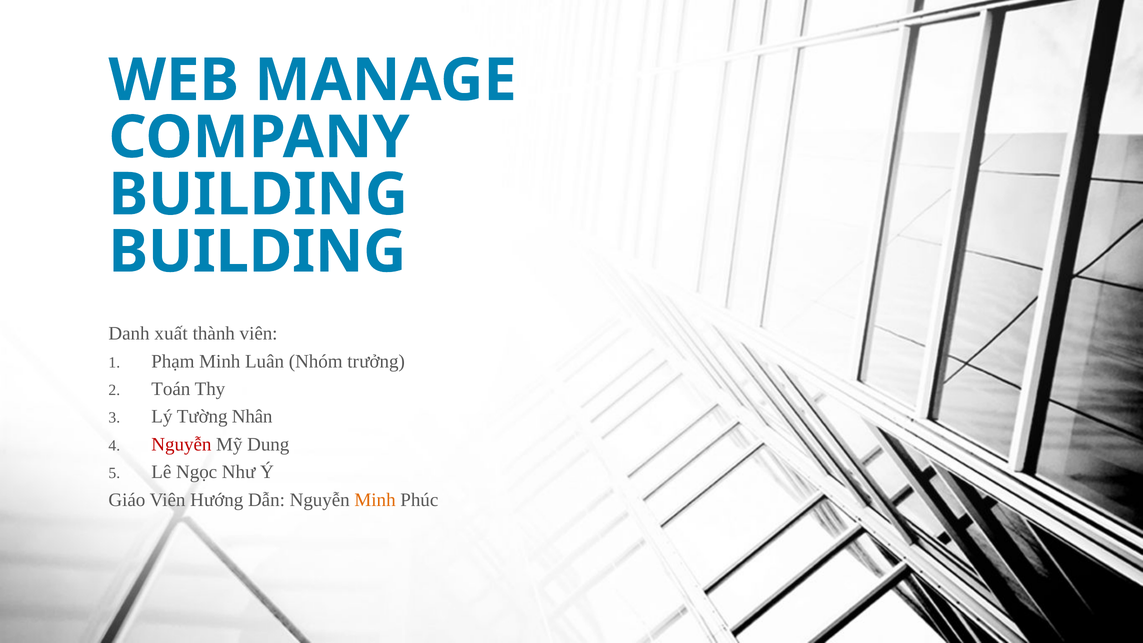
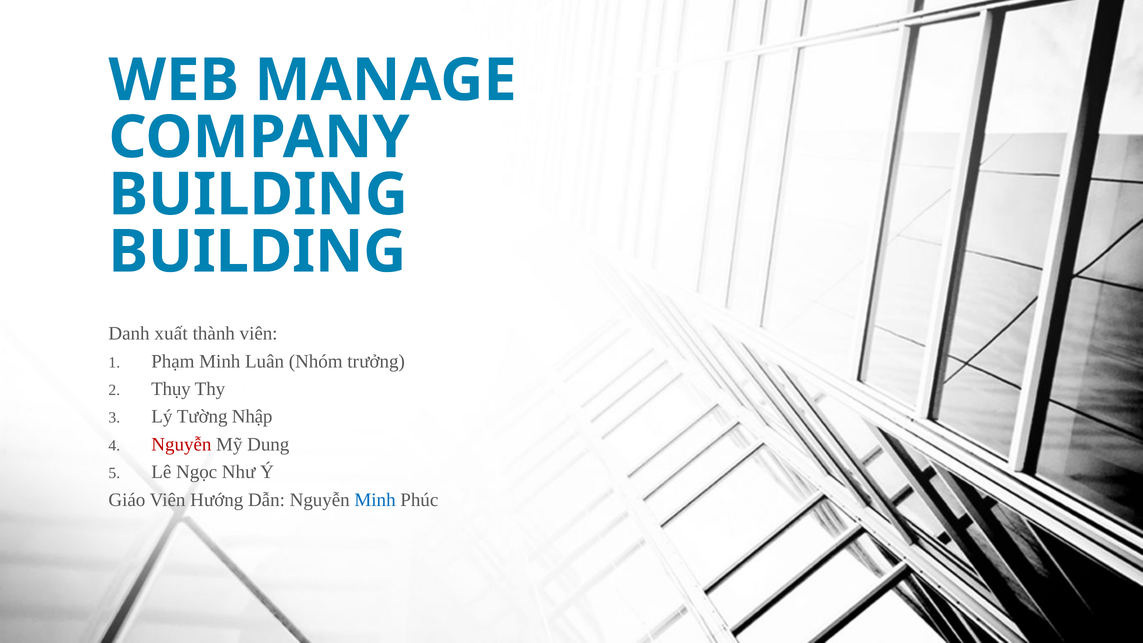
Toán: Toán -> Thụy (171, 389)
Nhân: Nhân -> Nhập (252, 417)
Minh colour: orange -> blue (375, 500)
